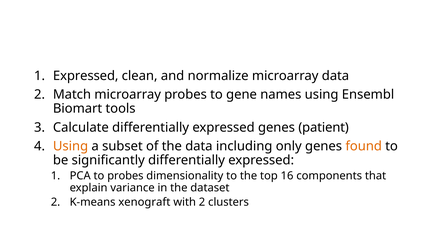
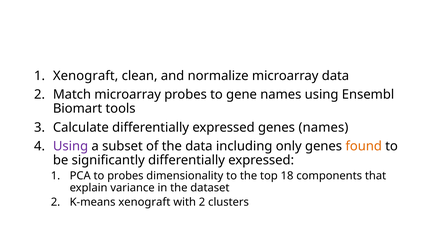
Expressed: Expressed -> Xenograft (86, 76)
genes patient: patient -> names (323, 127)
Using colour: orange -> purple (71, 146)
16: 16 -> 18 (287, 175)
